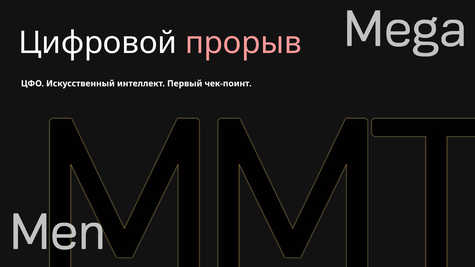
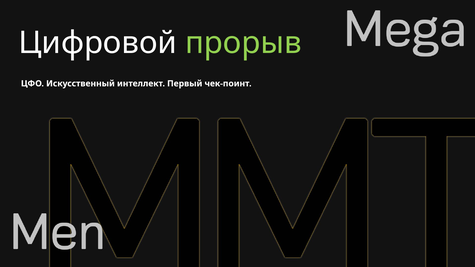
прорыв colour: pink -> light green (243, 43)
